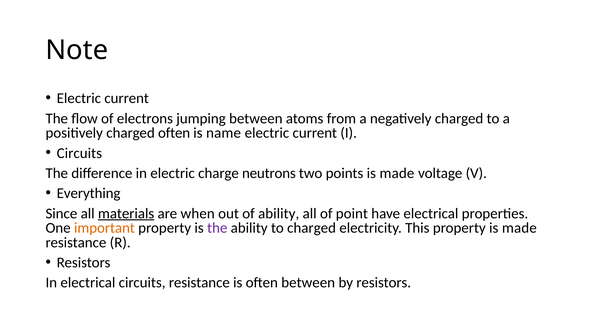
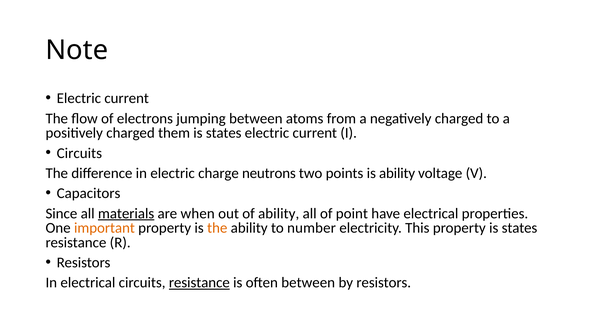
charged often: often -> them (174, 133)
name: name -> states (224, 133)
points is made: made -> ability (397, 173)
Everything: Everything -> Capacitors (89, 193)
the colour: purple -> orange (217, 228)
to charged: charged -> number (312, 228)
property is made: made -> states (520, 228)
resistance underline: none -> present (199, 282)
